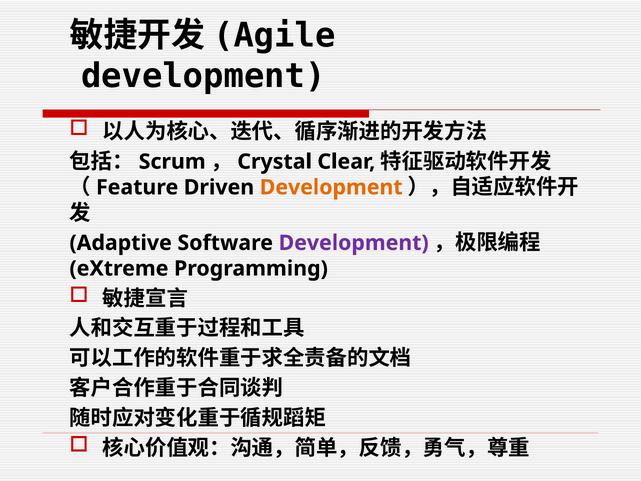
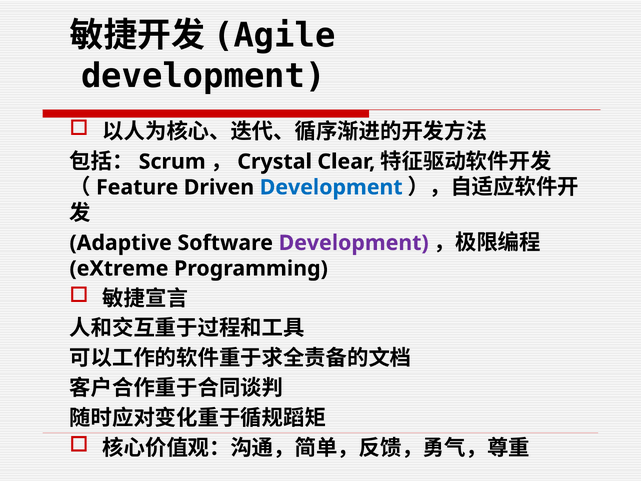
Development colour: orange -> blue (331, 187)
